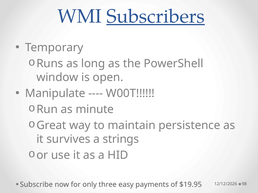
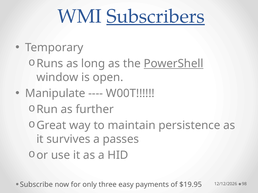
PowerShell underline: none -> present (174, 64)
minute: minute -> further (95, 110)
strings: strings -> passes (121, 139)
